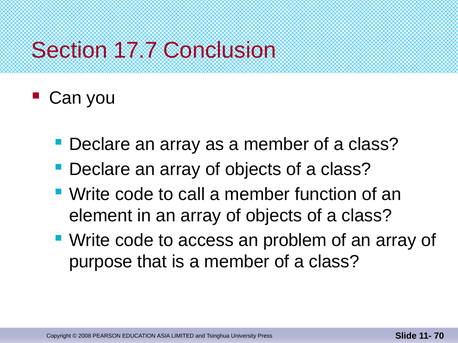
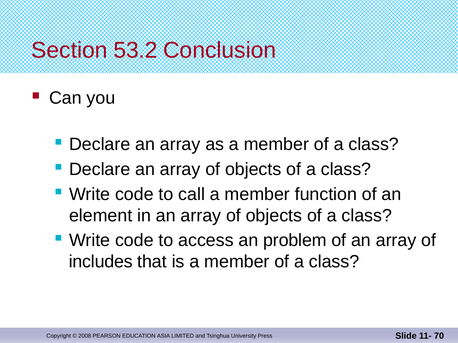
17.7: 17.7 -> 53.2 (135, 50)
purpose: purpose -> includes (101, 262)
